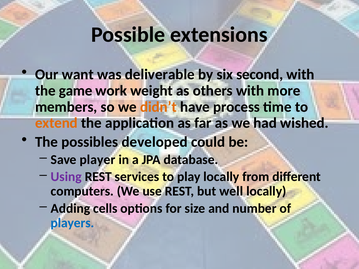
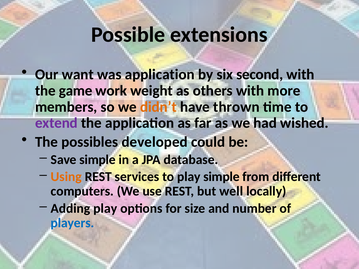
was deliverable: deliverable -> application (160, 75)
process: process -> thrown (236, 107)
extend colour: orange -> purple (56, 123)
Save player: player -> simple (98, 160)
Using colour: purple -> orange (66, 177)
play locally: locally -> simple (221, 177)
Adding cells: cells -> play (105, 209)
